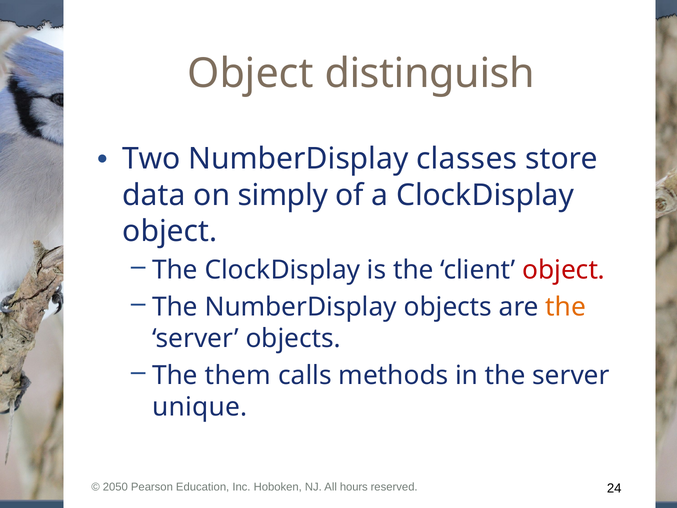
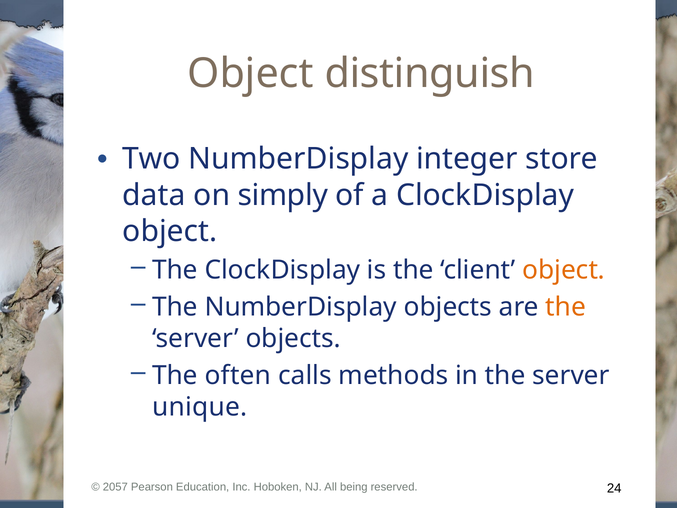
classes: classes -> integer (467, 159)
object colour: red -> orange (564, 270)
them: them -> often (238, 375)
2050: 2050 -> 2057 (115, 487)
hours: hours -> being (354, 487)
